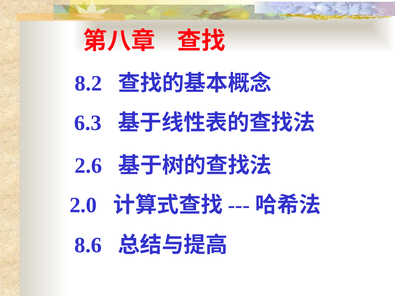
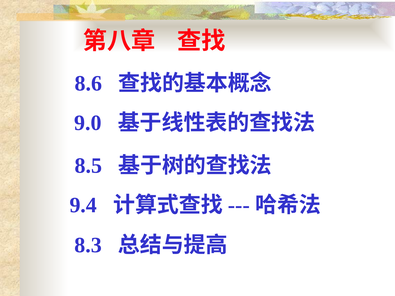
8.2: 8.2 -> 8.6 (88, 83)
6.3: 6.3 -> 9.0 (88, 123)
2.6: 2.6 -> 8.5 (88, 166)
2.0: 2.0 -> 9.4 (83, 205)
8.6: 8.6 -> 8.3 (88, 245)
